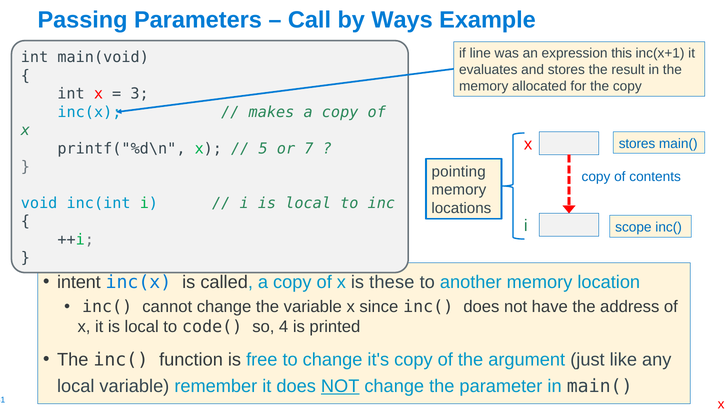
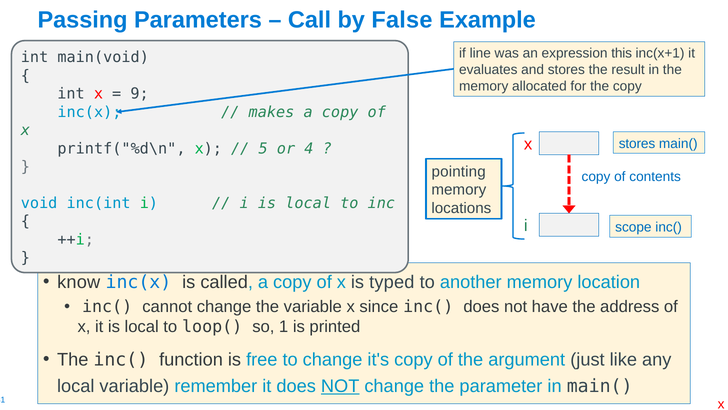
Ways: Ways -> False (402, 20)
3: 3 -> 9 (140, 94)
7: 7 -> 4 (309, 148)
intent: intent -> know (79, 282)
these: these -> typed (392, 282)
code(: code( -> loop( (212, 327)
4: 4 -> 1 (284, 327)
